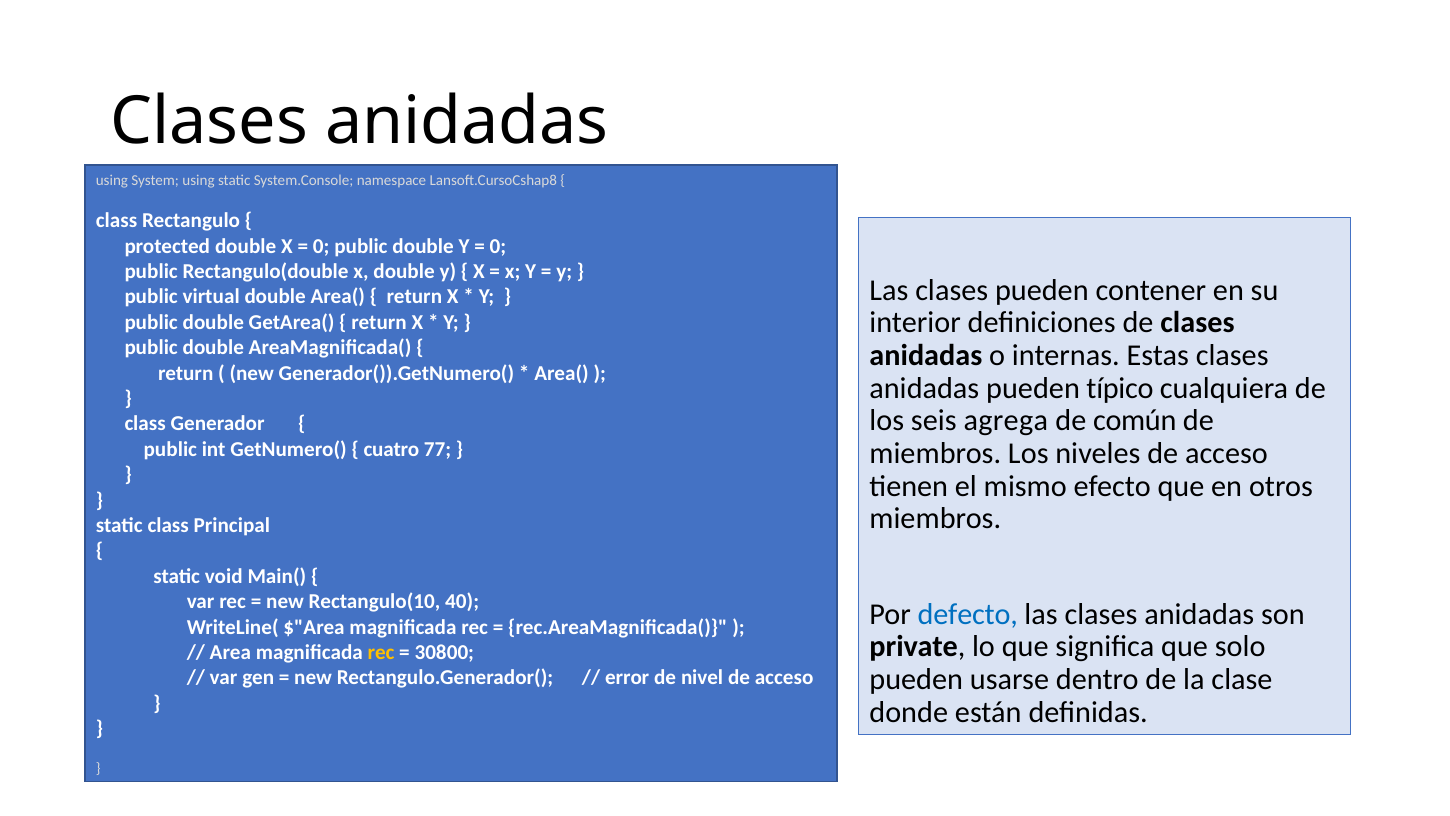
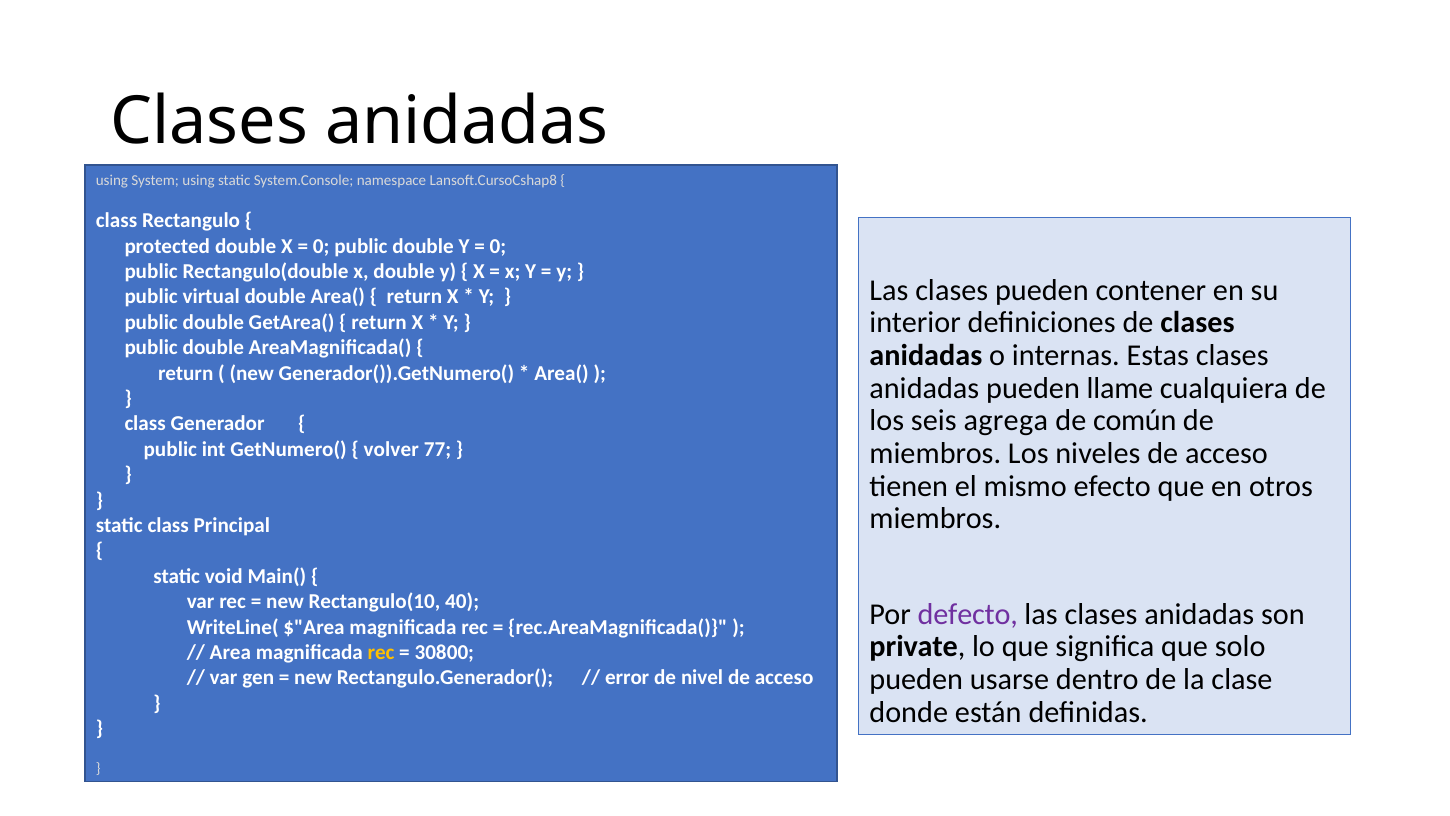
típico: típico -> llame (1120, 388)
cuatro: cuatro -> volver (391, 449)
defecto colour: blue -> purple (968, 614)
